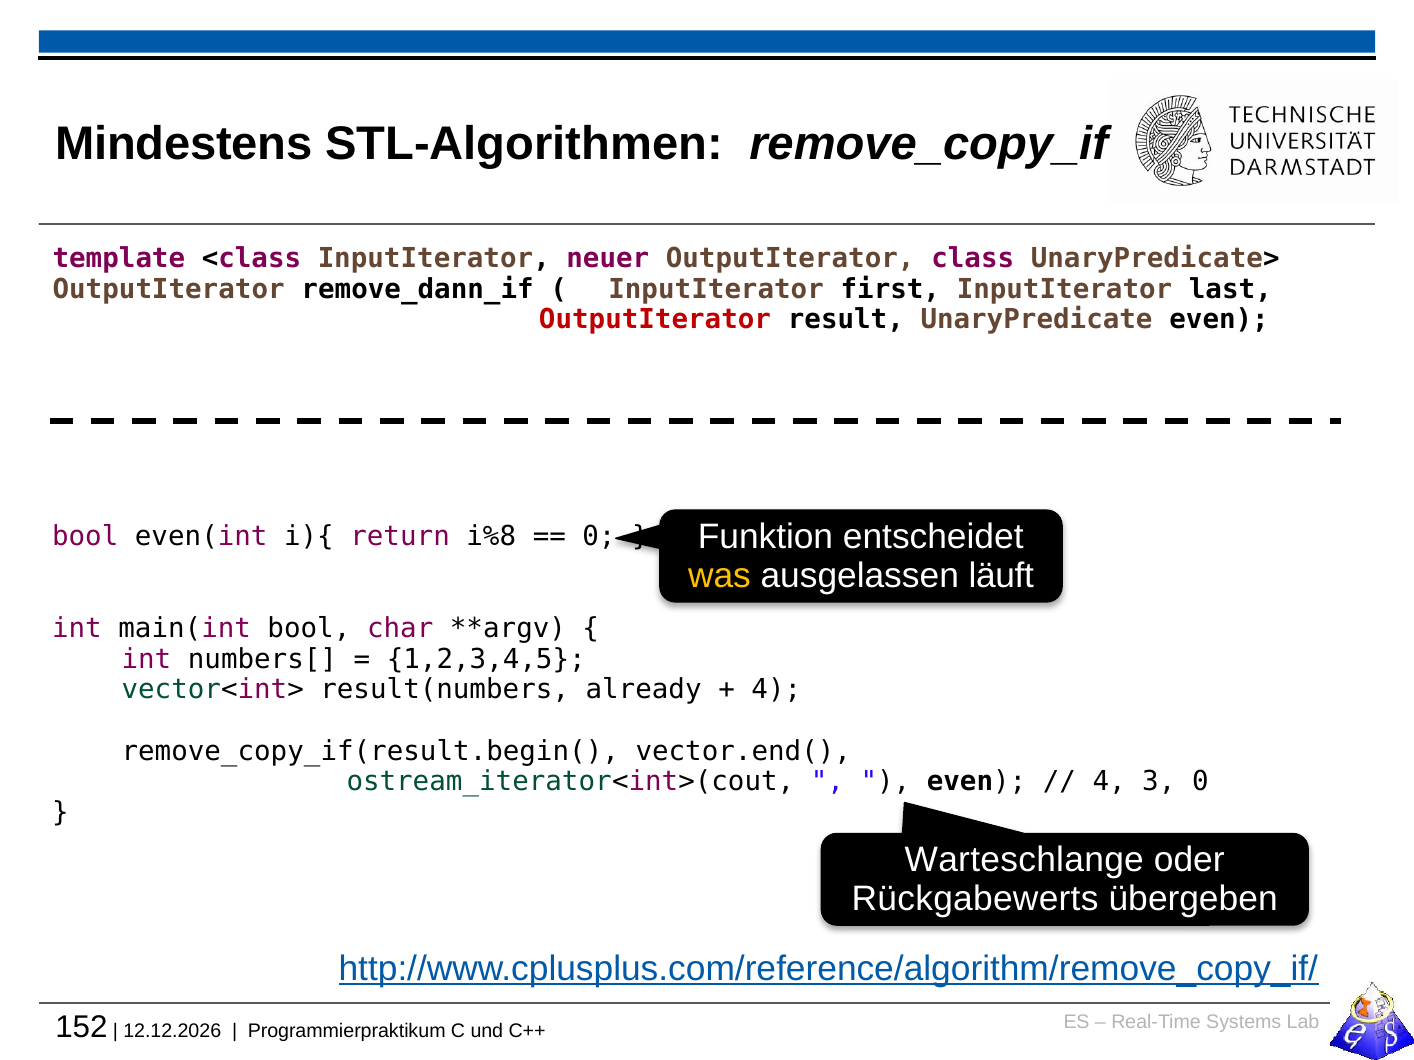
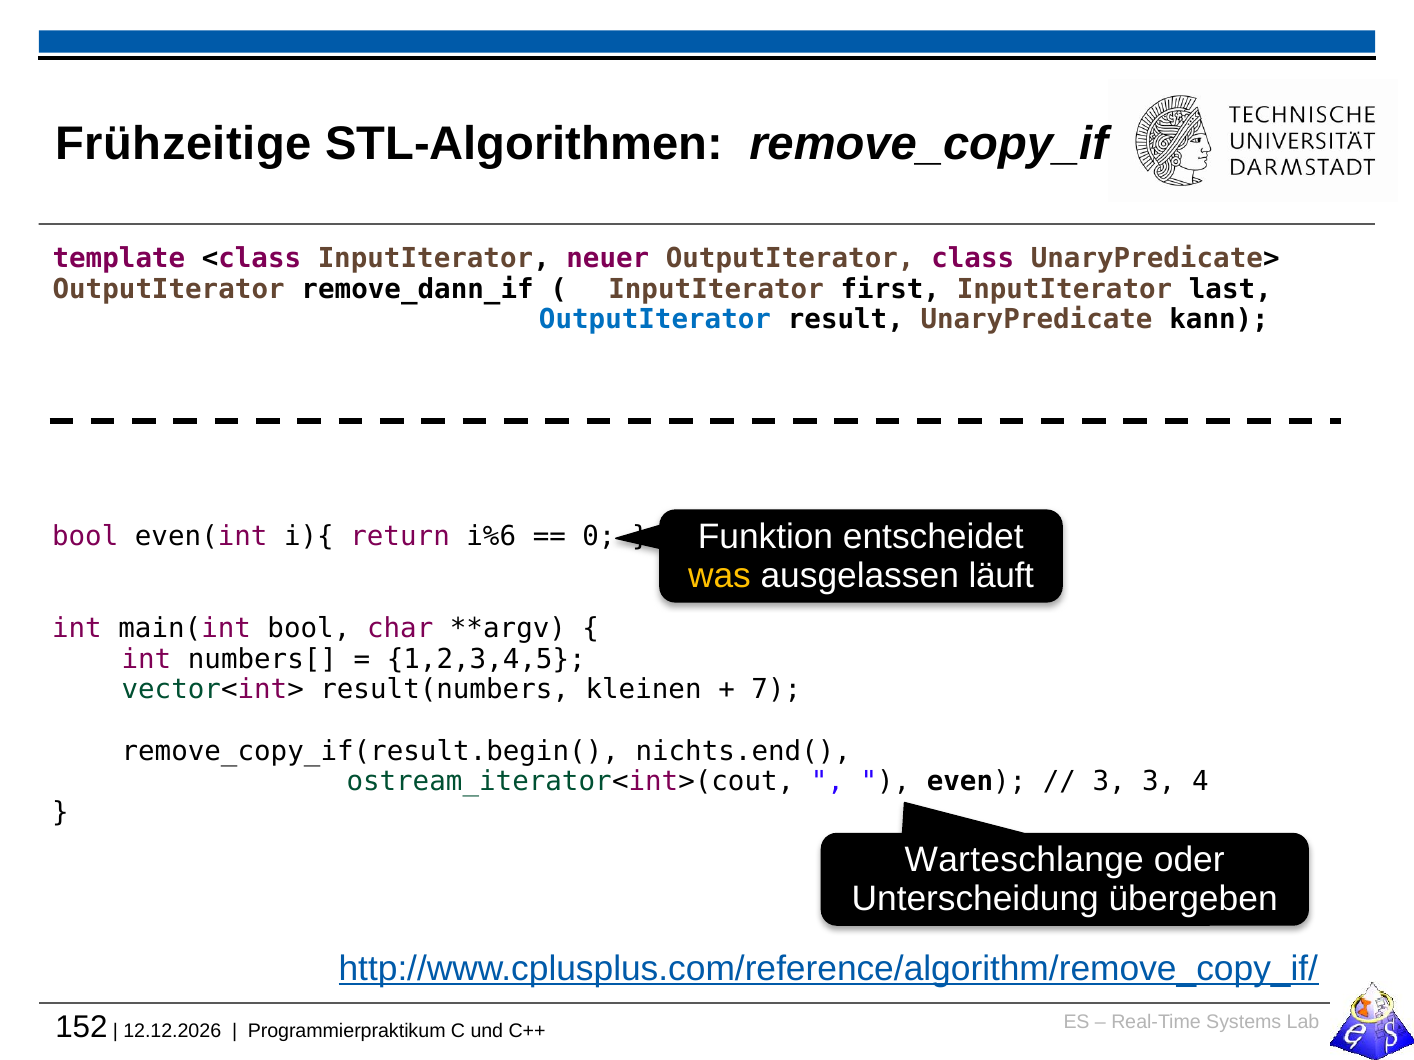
Mindestens: Mindestens -> Frühzeitige (184, 144)
OutputIterator colour: red -> blue (655, 320)
UnaryPredicate even: even -> kann (1219, 320)
i%8: i%8 -> i%6 (491, 537)
already: already -> kleinen (644, 690)
4: 4 -> 7 (776, 690)
vector.end(: vector.end( -> nichts.end( (743, 751)
4: 4 -> 3 (1109, 782)
3 0: 0 -> 4 (1200, 782)
Rückgabewerts: Rückgabewerts -> Unterscheidung (975, 900)
